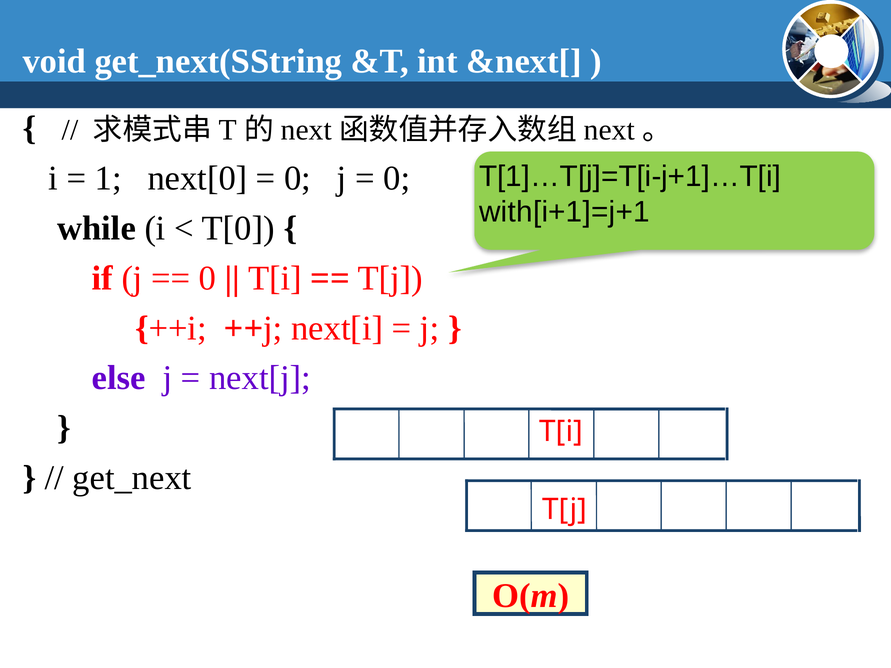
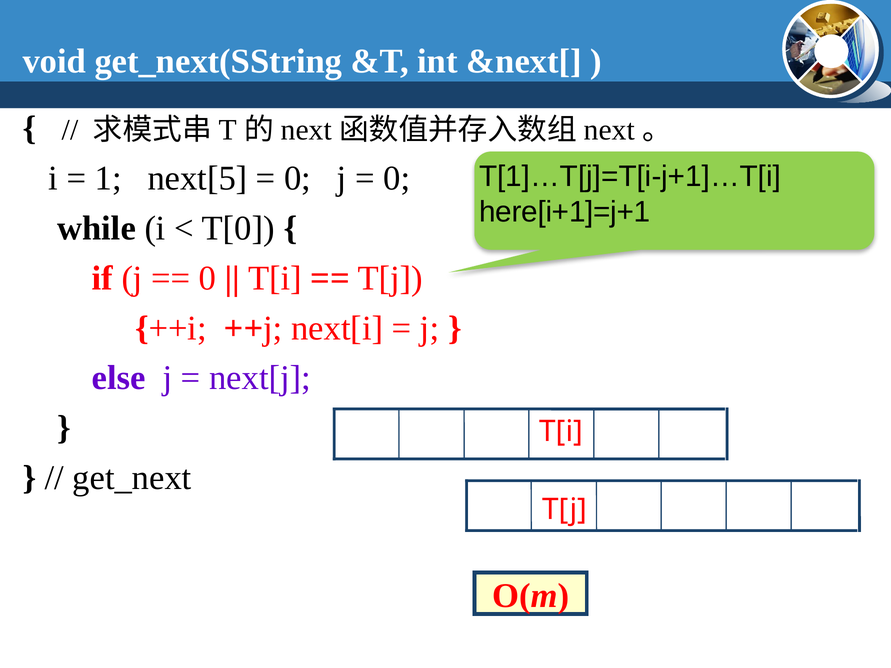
next[0: next[0 -> next[5 (197, 178)
with[i+1]=j+1: with[i+1]=j+1 -> here[i+1]=j+1 (565, 212)
